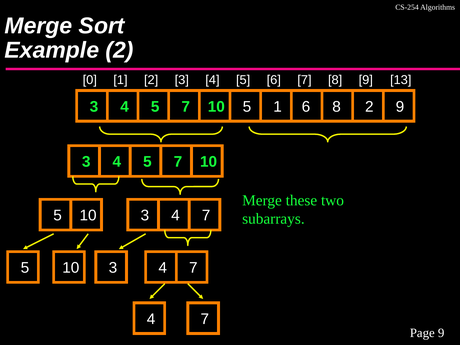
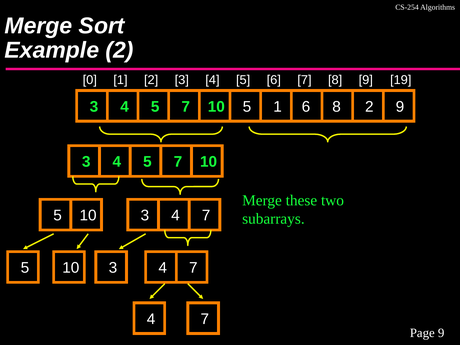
13: 13 -> 19 (401, 80)
